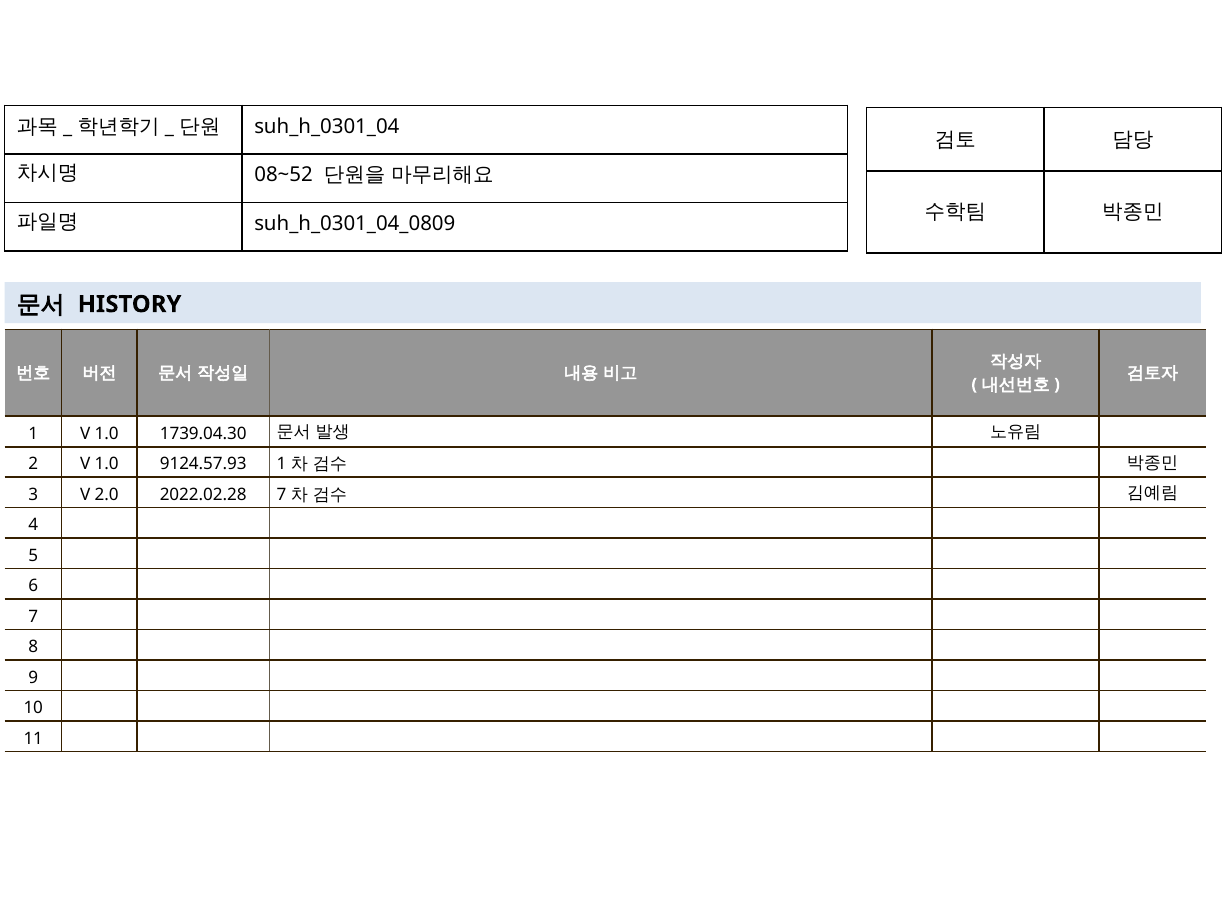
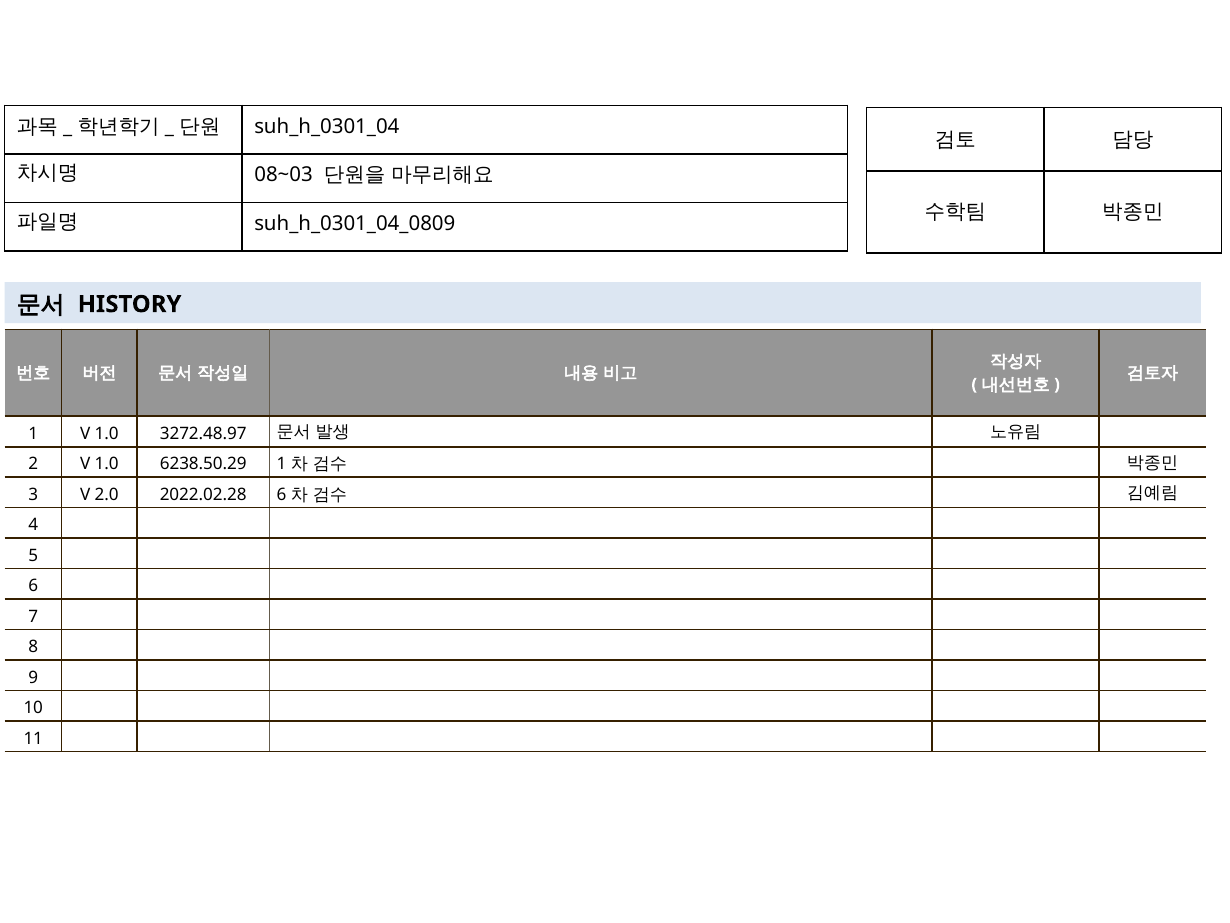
08~52: 08~52 -> 08~03 (284, 175)
1739.04.30: 1739.04.30 -> 3272.48.97 (203, 433)
9124.57.93: 9124.57.93 -> 6238.50.29 (203, 464)
2022.02.28 7: 7 -> 6 (282, 494)
